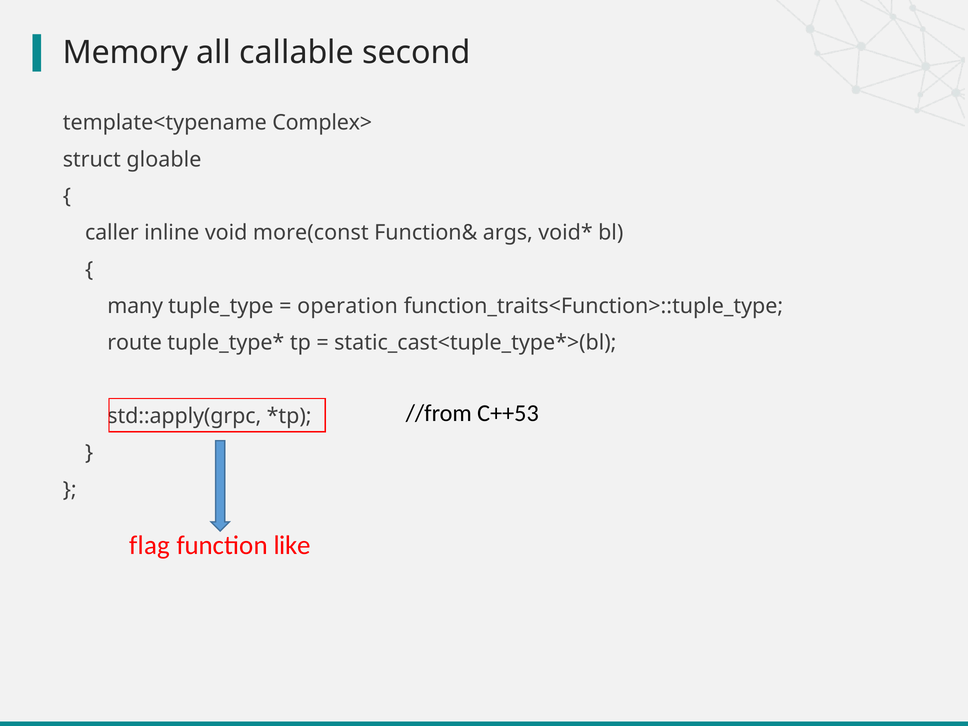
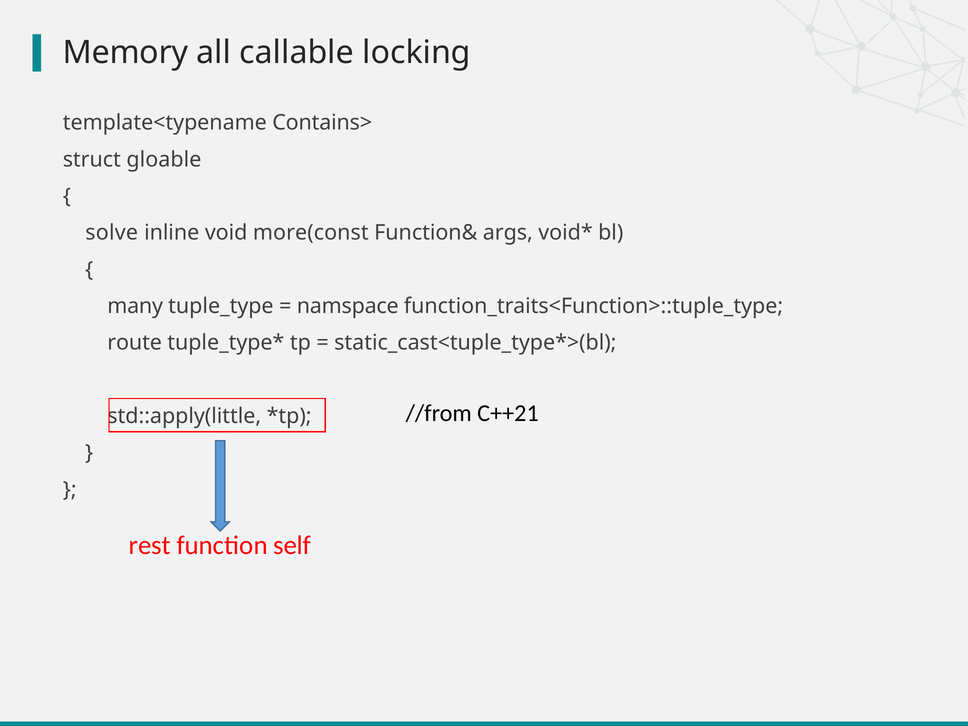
second: second -> locking (417, 53)
Complex>: Complex> -> Contains> (322, 123)
caller: caller -> solve (112, 233)
operation: operation -> namspace (348, 306)
C++53: C++53 -> C++21 (508, 414)
std::apply(grpc: std::apply(grpc -> std::apply(little (184, 416)
flag: flag -> rest (150, 545)
like: like -> self (292, 545)
